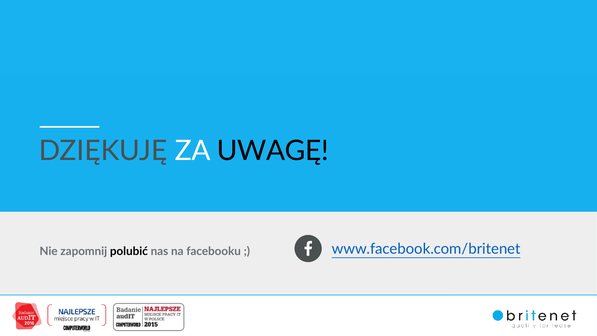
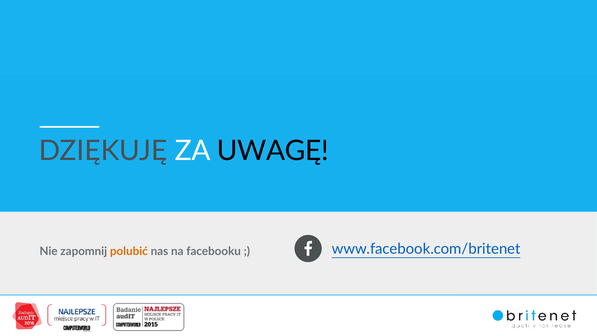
polubić colour: black -> orange (129, 251)
